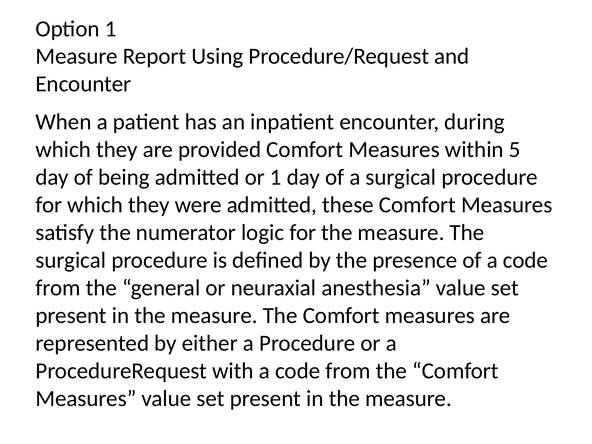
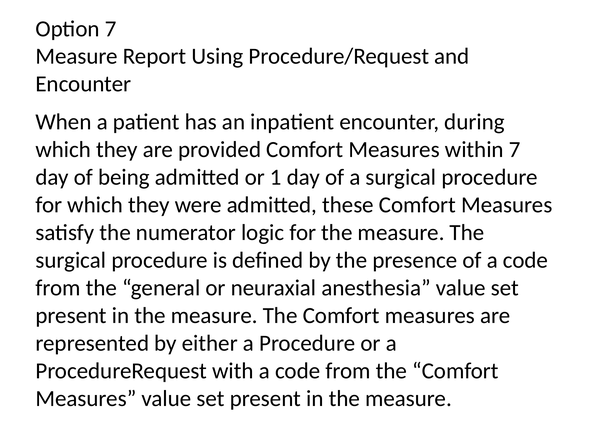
Option 1: 1 -> 7 (111, 29)
within 5: 5 -> 7 (515, 150)
